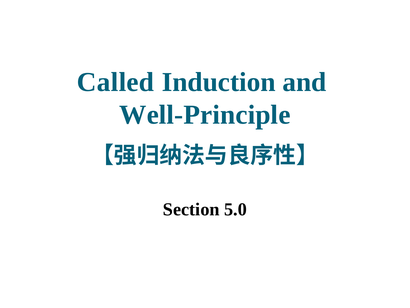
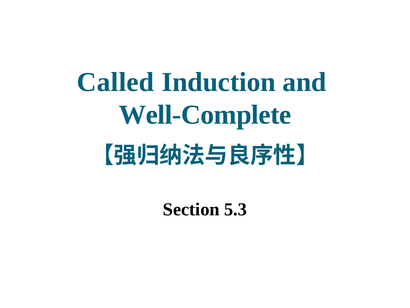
Well-Principle: Well-Principle -> Well-Complete (205, 115)
5.0: 5.0 -> 5.3 (236, 209)
